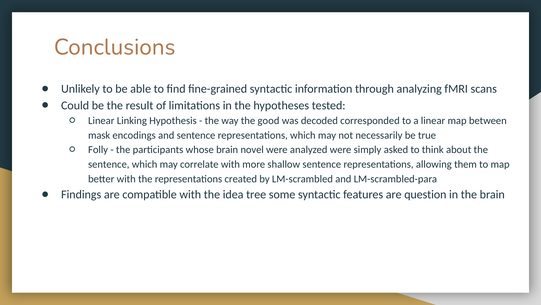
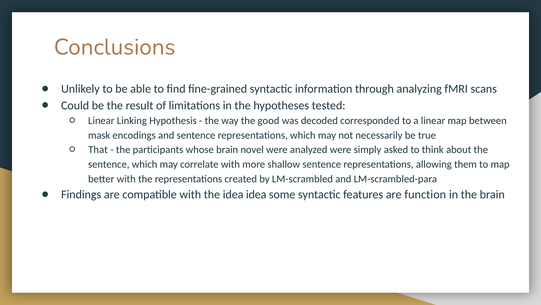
Folly: Folly -> That (98, 149)
idea tree: tree -> idea (256, 194)
question: question -> function (425, 194)
